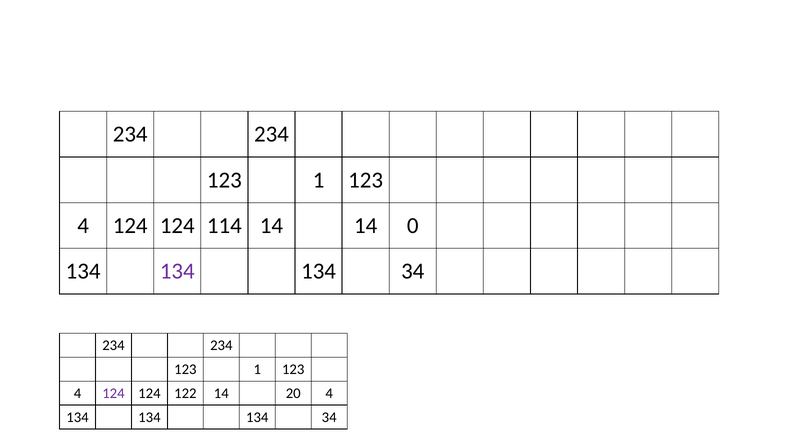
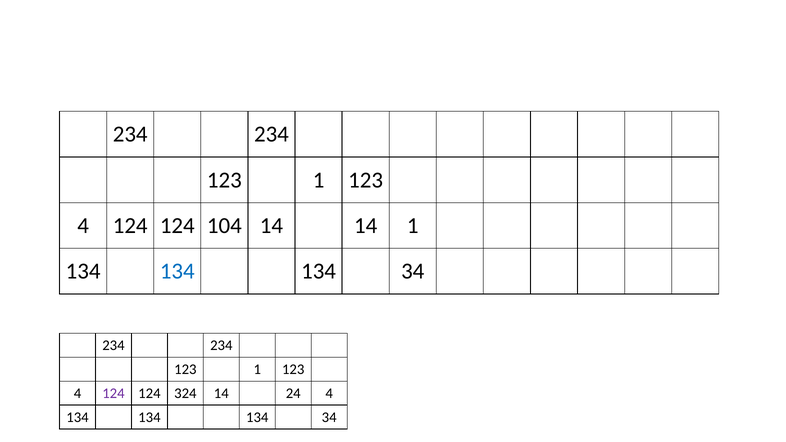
114: 114 -> 104 (224, 226)
14 0: 0 -> 1 (413, 226)
134 colour: purple -> blue (177, 271)
122: 122 -> 324 (185, 393)
20: 20 -> 24 (293, 393)
